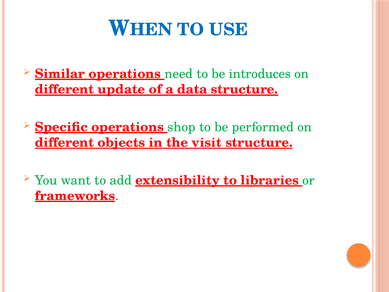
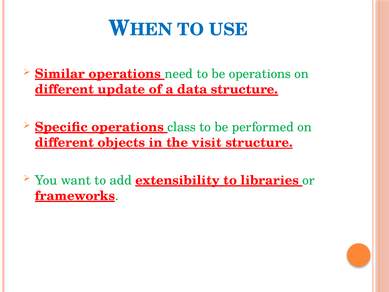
be introduces: introduces -> operations (260, 74)
shop: shop -> class (182, 127)
